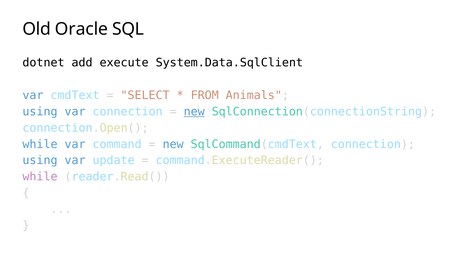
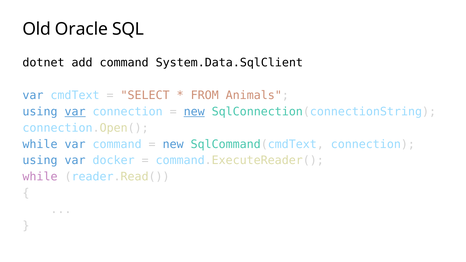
add execute: execute -> command (124, 63)
var underline: none -> present (75, 112)
update: update -> docker (114, 161)
